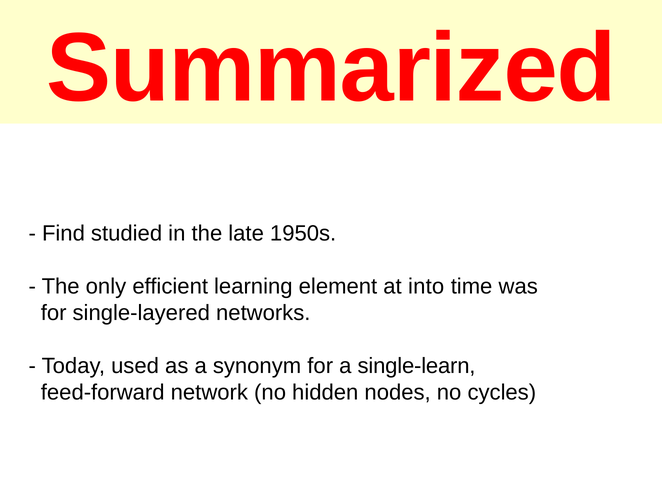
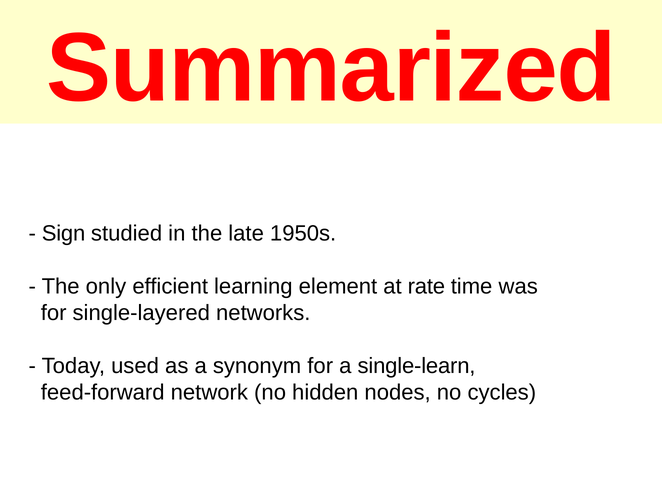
Find: Find -> Sign (64, 233)
into: into -> rate (426, 286)
